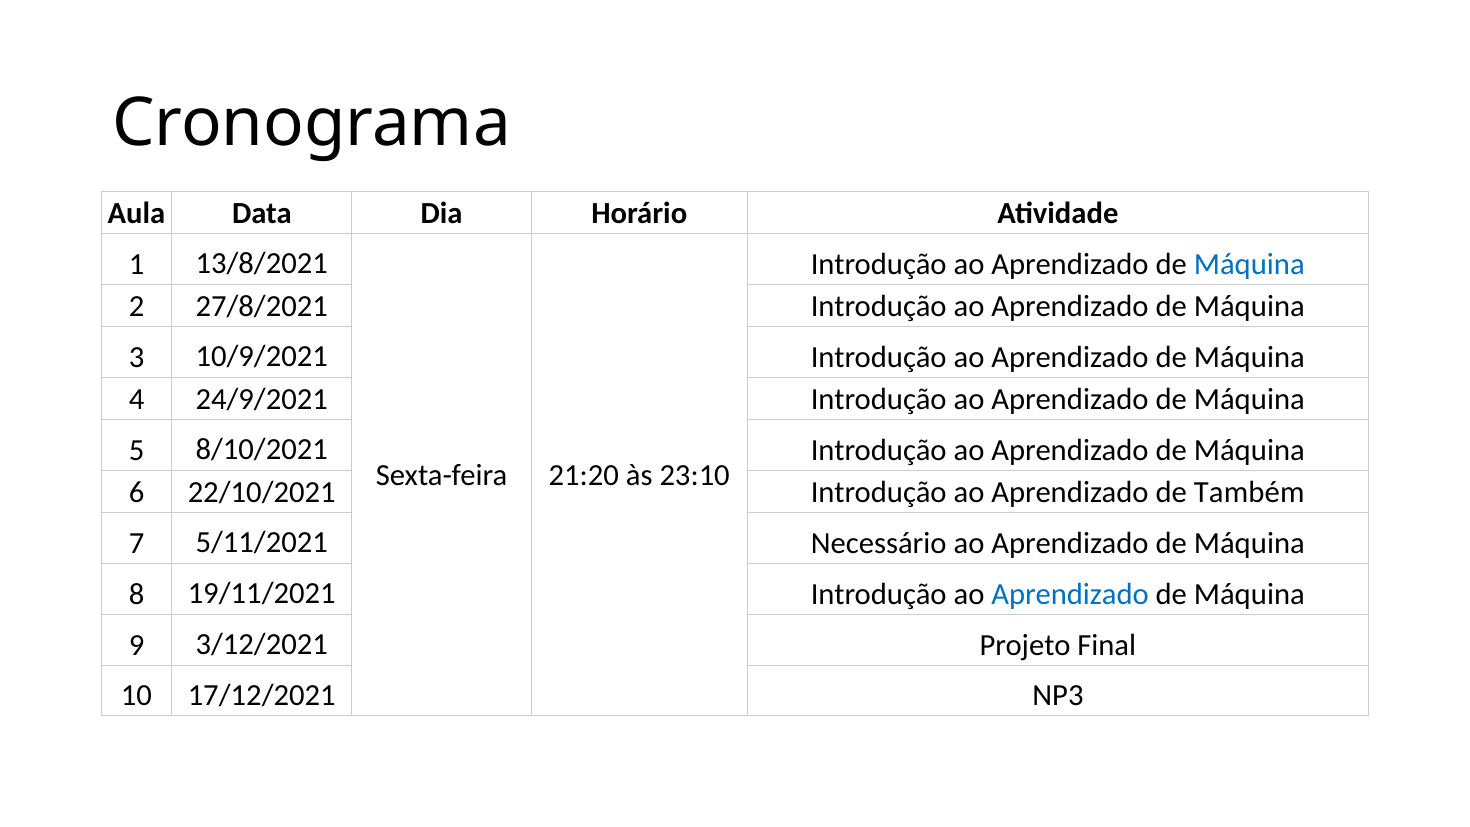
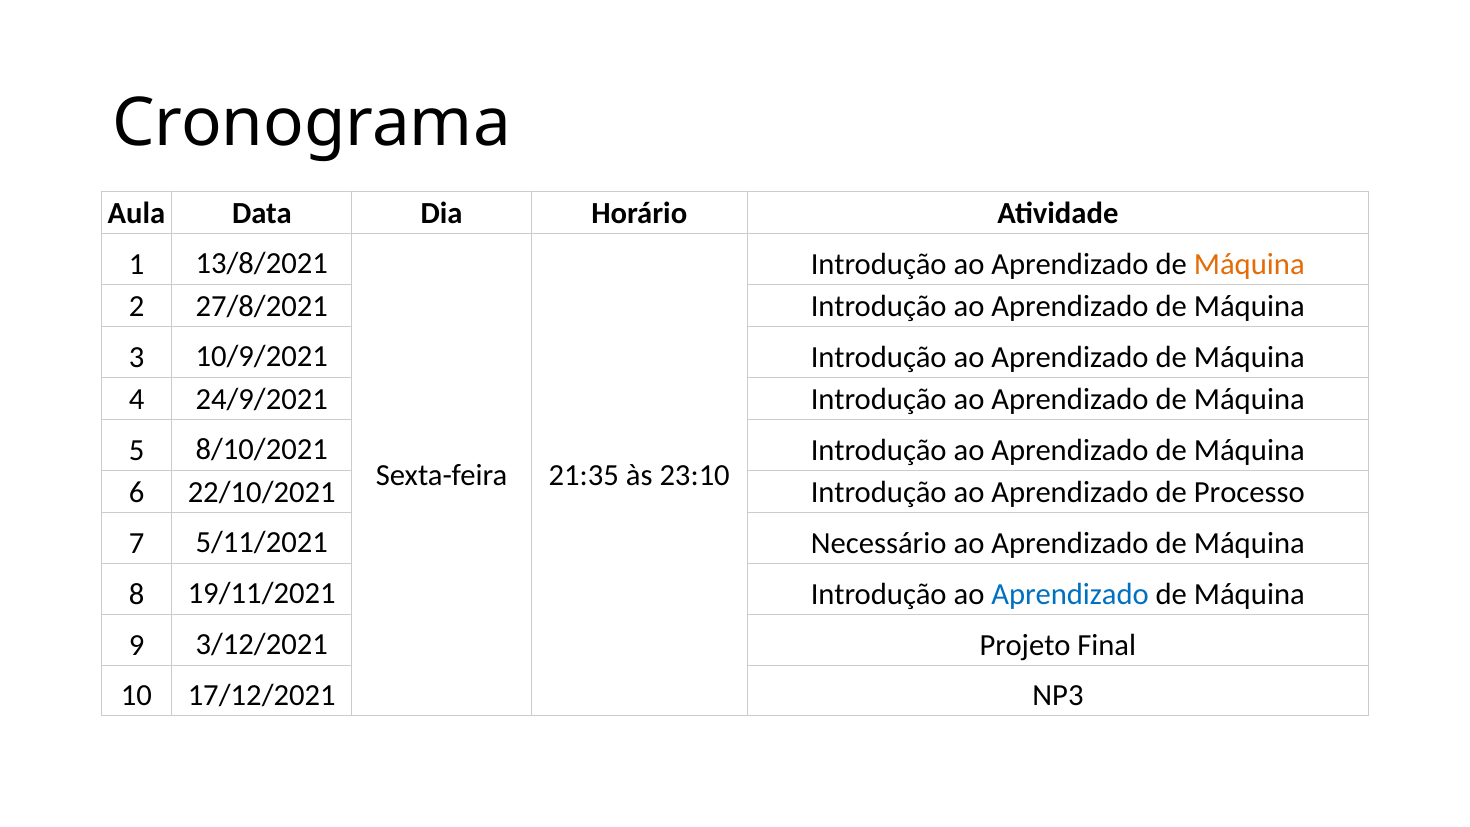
Máquina colour: blue -> orange (1249, 264)
21:20: 21:20 -> 21:35 (584, 475)
Também: Também -> Processo (1249, 492)
